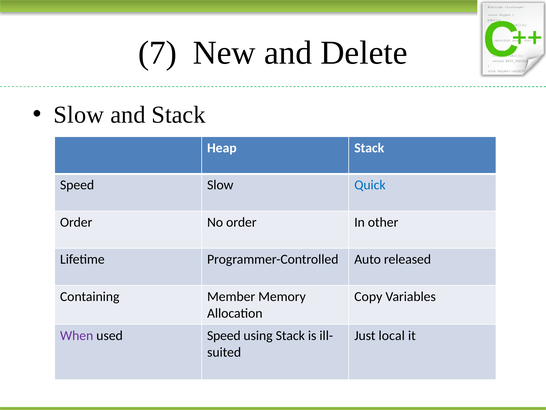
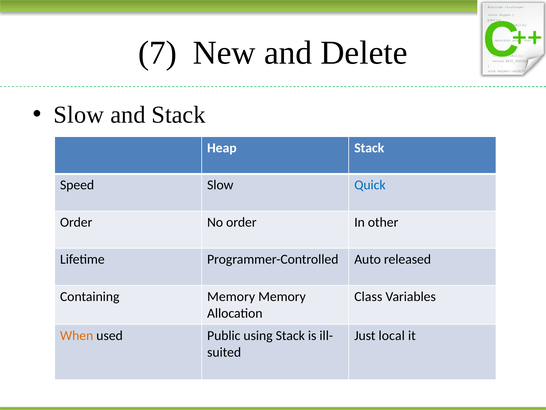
Containing Member: Member -> Memory (231, 296)
Copy: Copy -> Class (368, 296)
When colour: purple -> orange (77, 335)
used Speed: Speed -> Public (224, 335)
